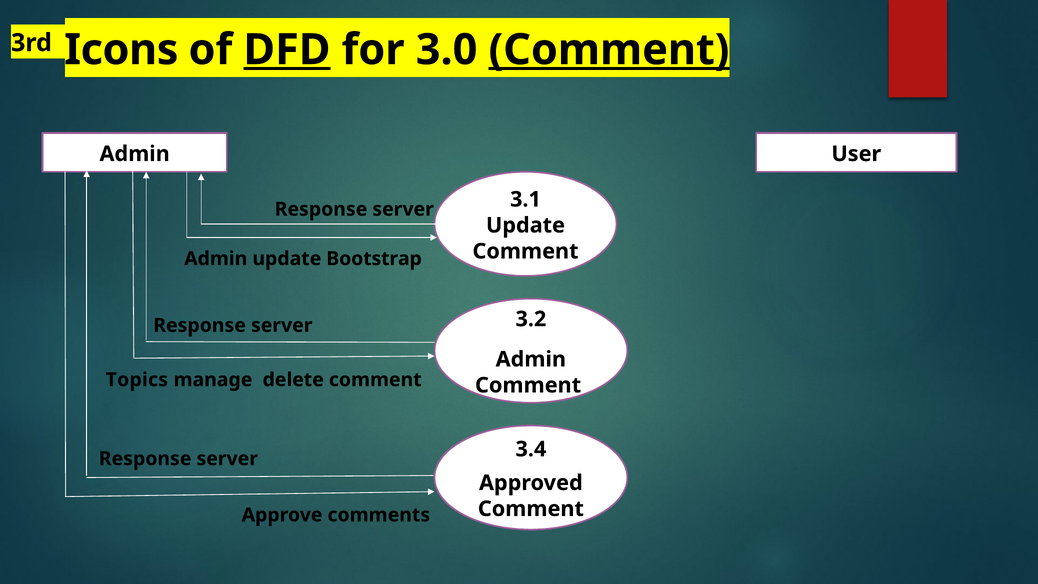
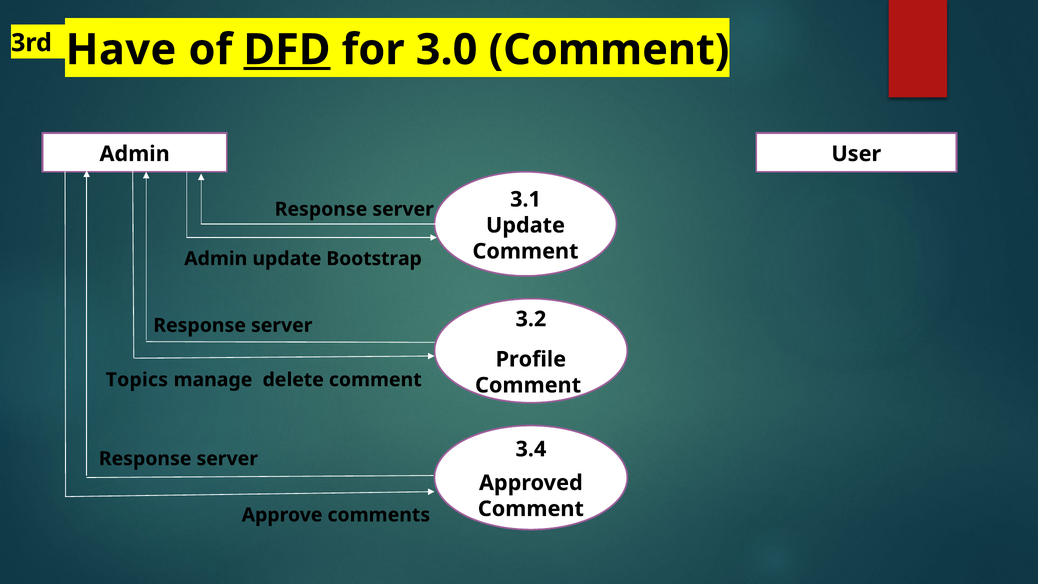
Icons: Icons -> Have (121, 50)
Comment underline: present -> none (609, 50)
Admin: Admin -> Profile (531, 359)
